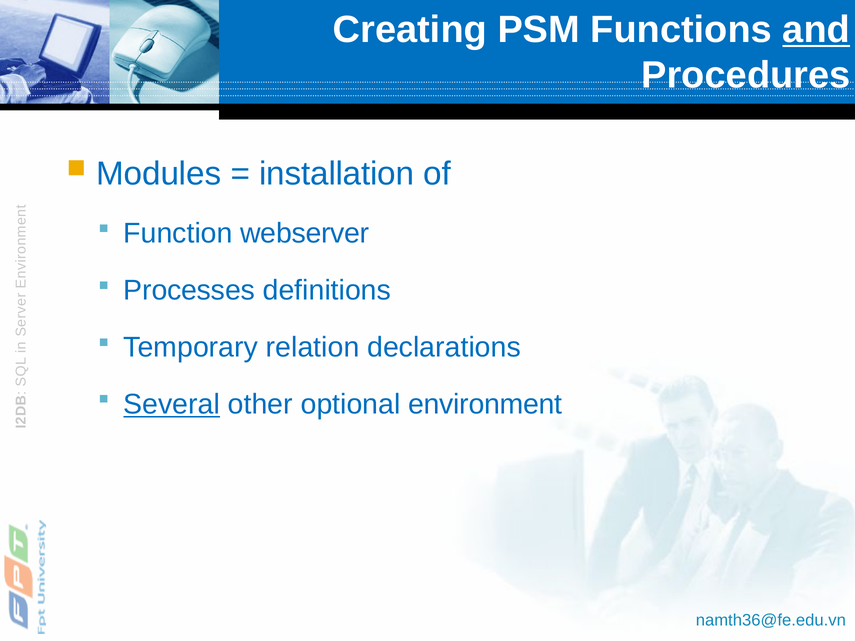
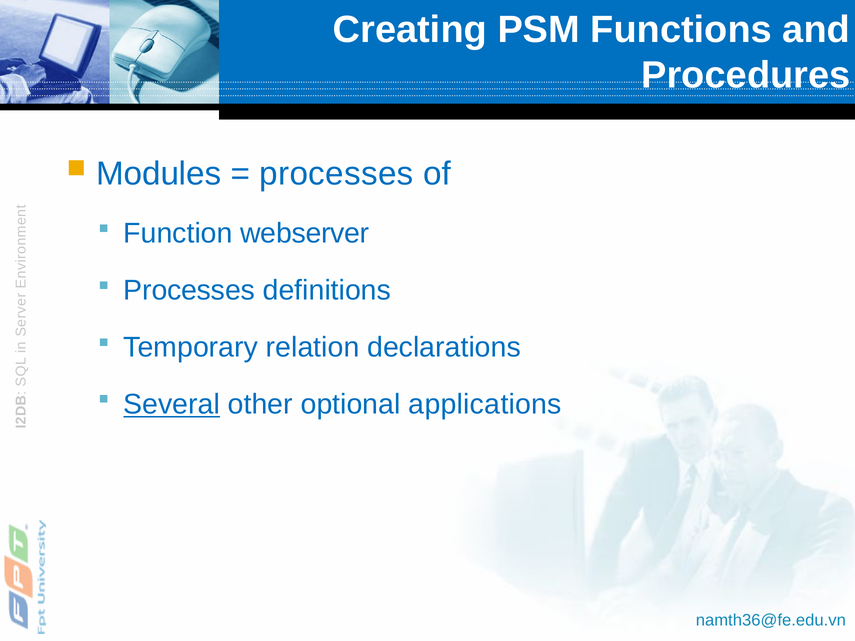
and underline: present -> none (816, 30)
installation: installation -> processes (336, 174)
environment: environment -> applications (485, 405)
